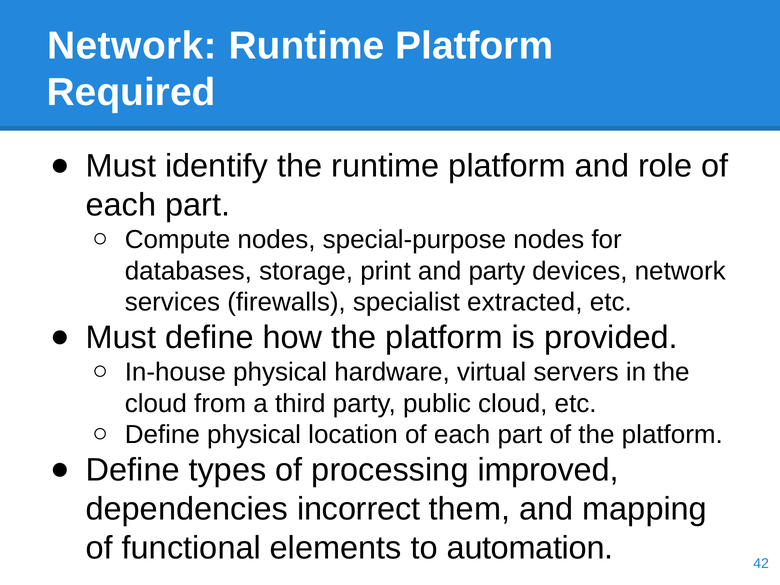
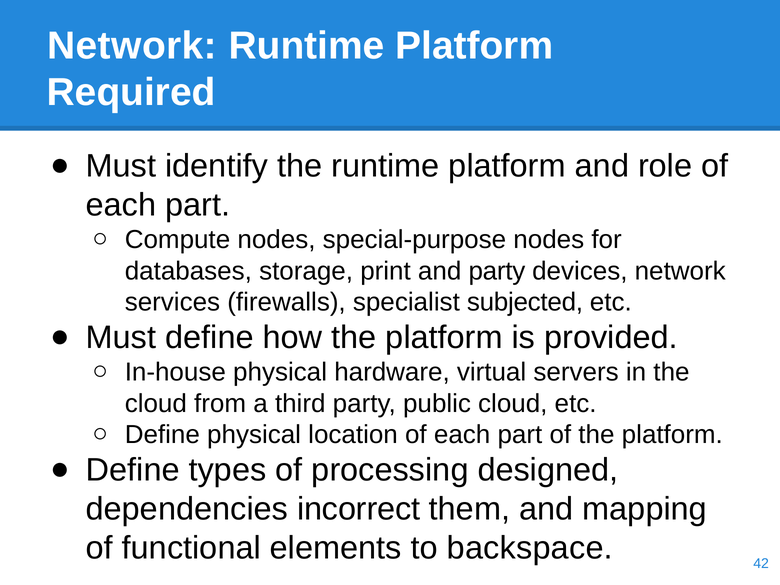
extracted: extracted -> subjected (525, 302)
improved: improved -> designed (548, 470)
automation: automation -> backspace (530, 548)
